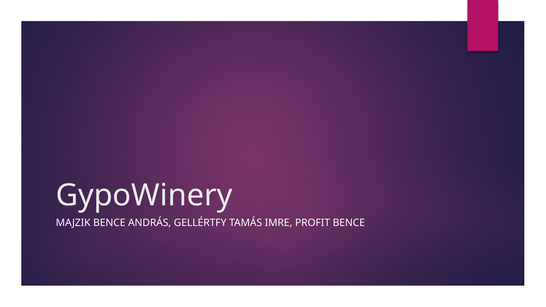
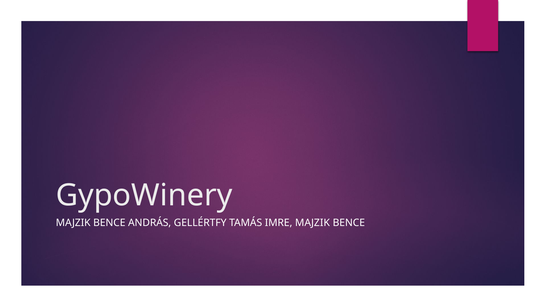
IMRE PROFIT: PROFIT -> MAJZIK (312, 223)
